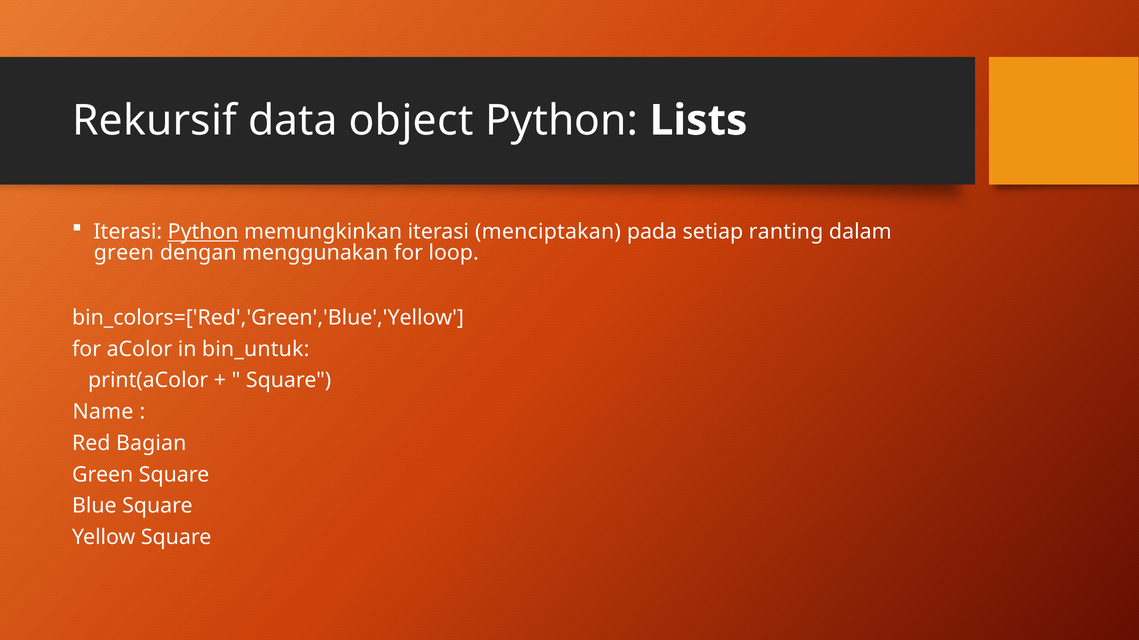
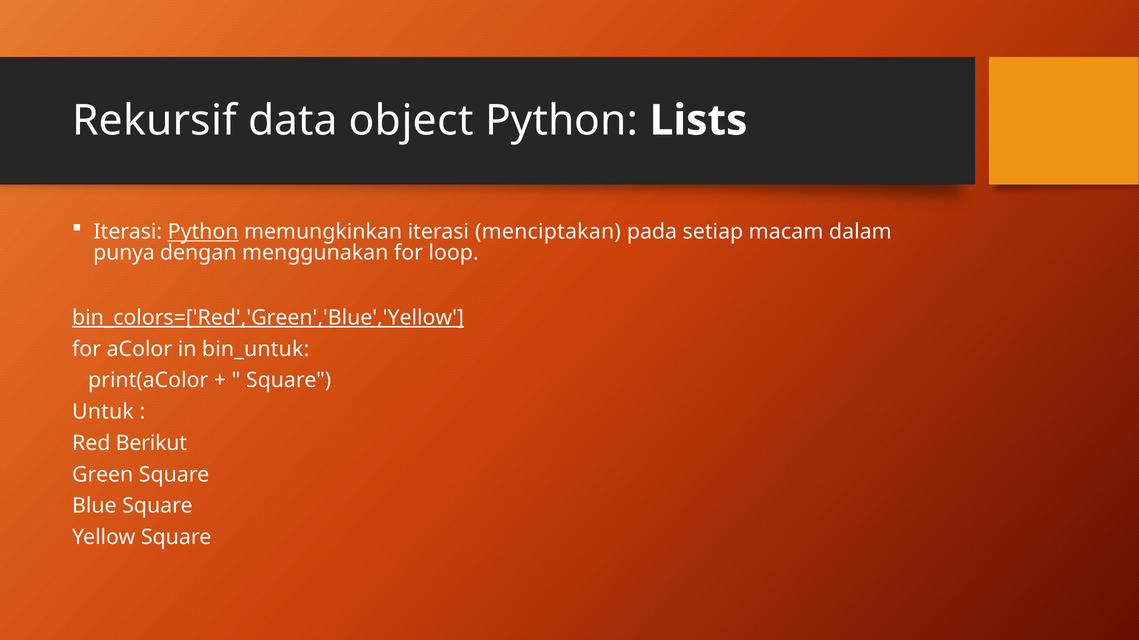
ranting: ranting -> macam (786, 232)
green: green -> punya (124, 253)
bin_colors=['Red','Green','Blue','Yellow underline: none -> present (268, 318)
Name: Name -> Untuk (103, 412)
Bagian: Bagian -> Berikut (151, 444)
